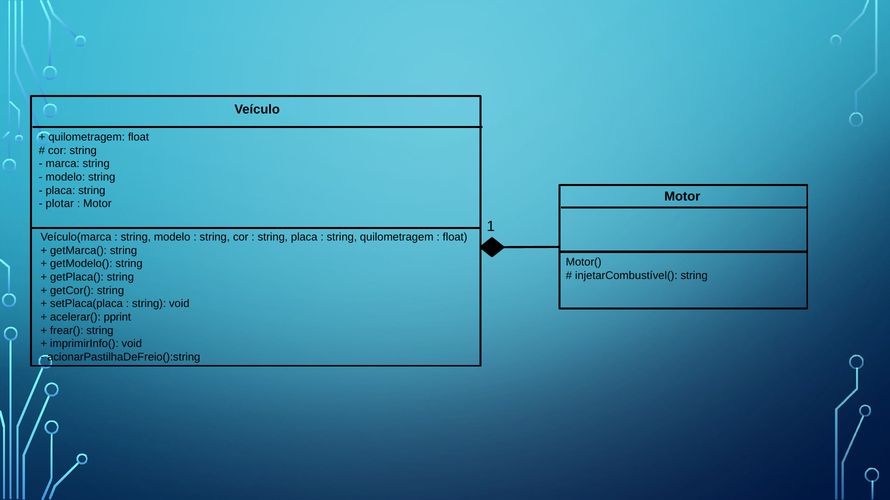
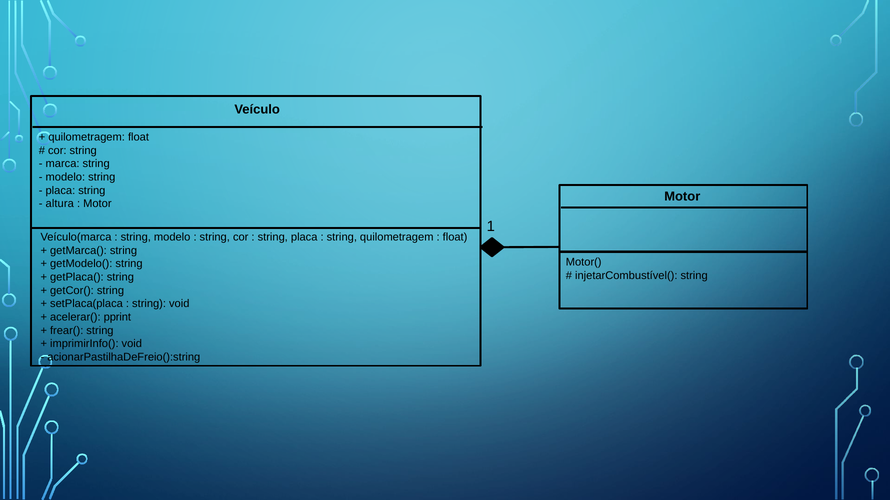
plotar: plotar -> altura (60, 204)
